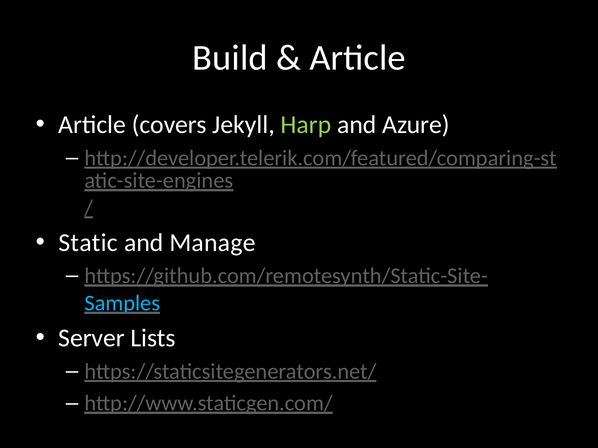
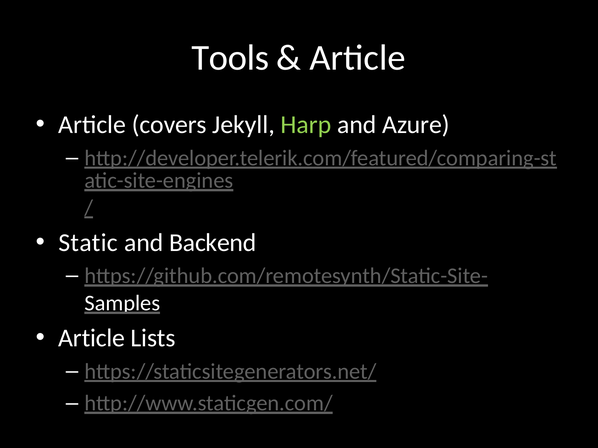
Build: Build -> Tools (230, 58)
Manage: Manage -> Backend (213, 243)
Samples colour: light blue -> white (122, 304)
Server: Server -> Article (92, 338)
